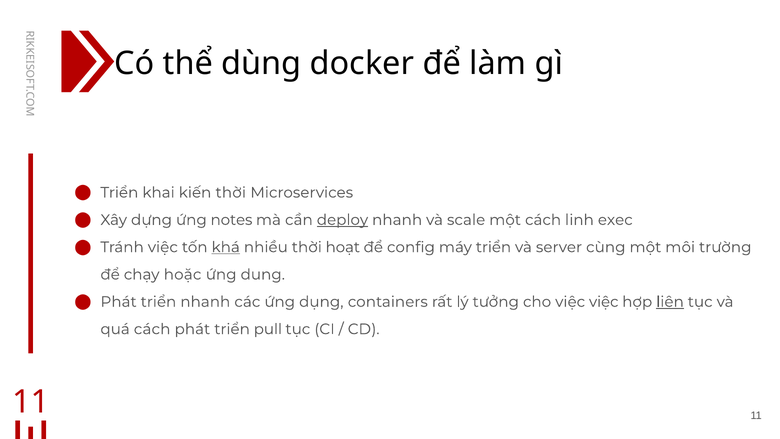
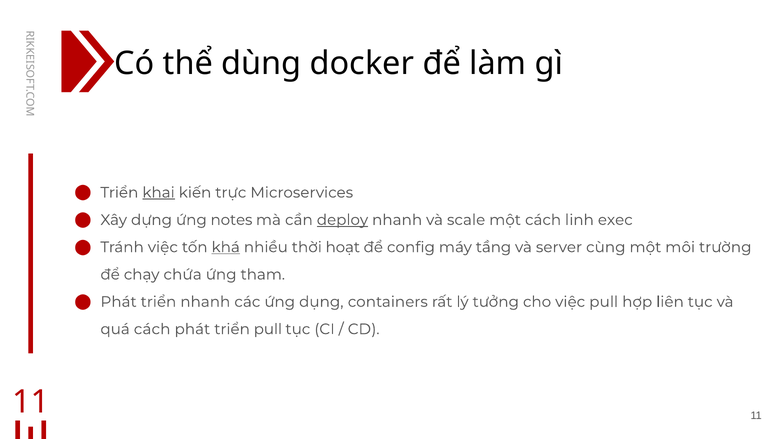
khai underline: none -> present (159, 192)
kiến thời: thời -> trực (231, 192)
máy triển: triển -> tầng (494, 247)
hoặc: hoặc -> chứa (183, 274)
dung: dung -> tham (263, 274)
việc việc: việc -> pull (604, 302)
liên underline: present -> none (670, 302)
